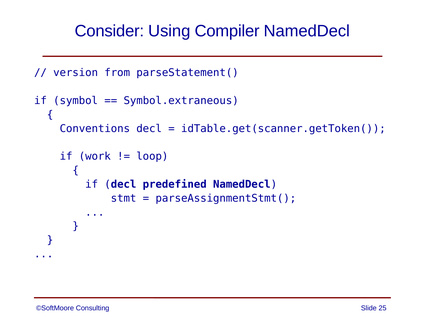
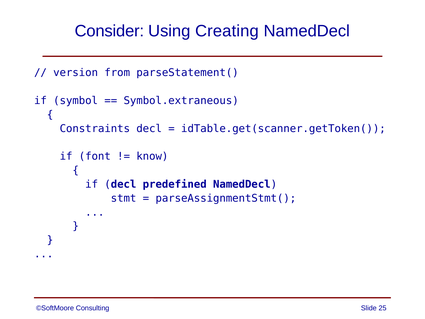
Compiler: Compiler -> Creating (227, 31)
Conventions: Conventions -> Constraints (95, 128)
work: work -> font (95, 156)
loop: loop -> know (152, 156)
